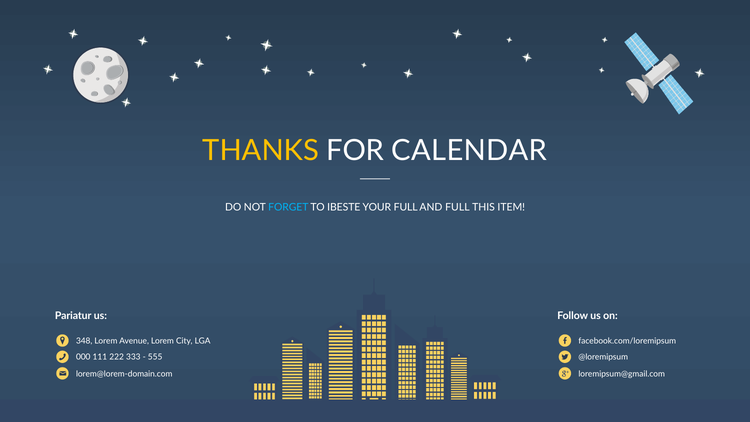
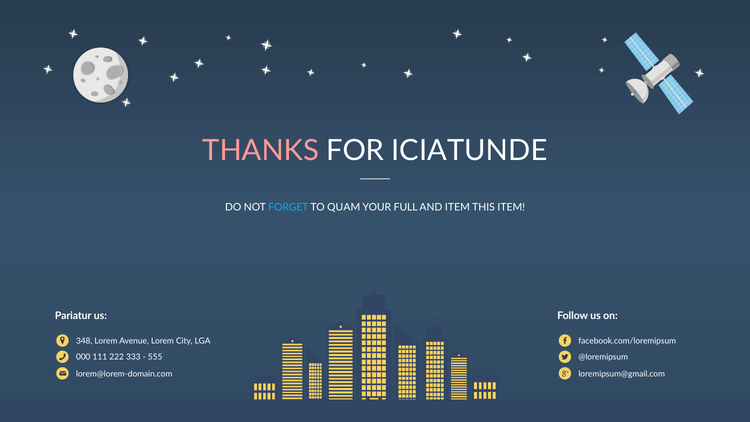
THANKS colour: yellow -> pink (261, 150)
CALENDAR: CALENDAR -> ICIATUNDE (469, 150)
IBESTE: IBESTE -> QUAM (344, 207)
AND FULL: FULL -> ITEM (457, 207)
